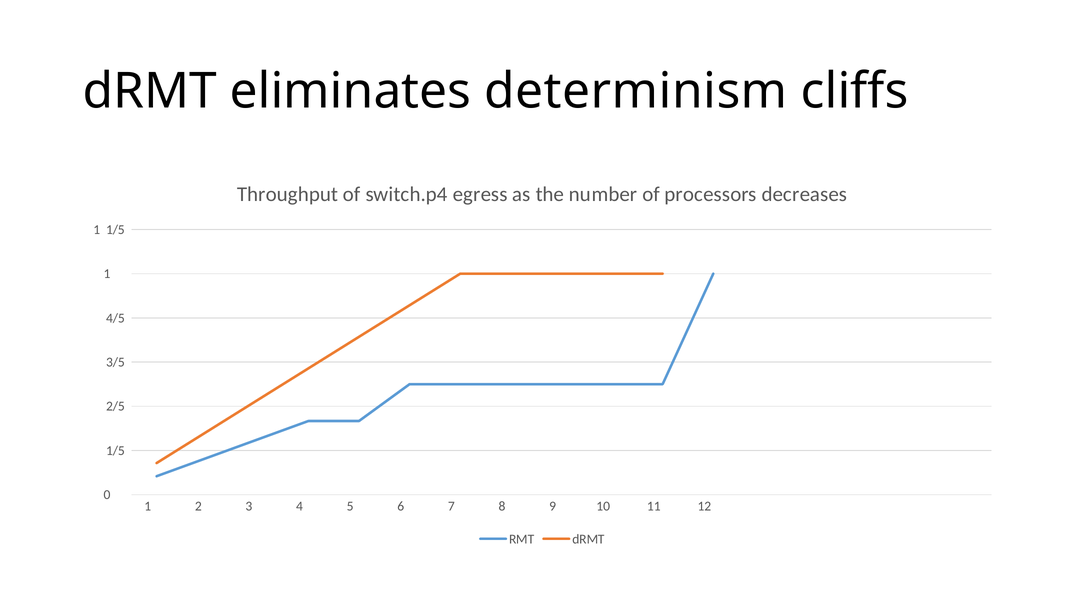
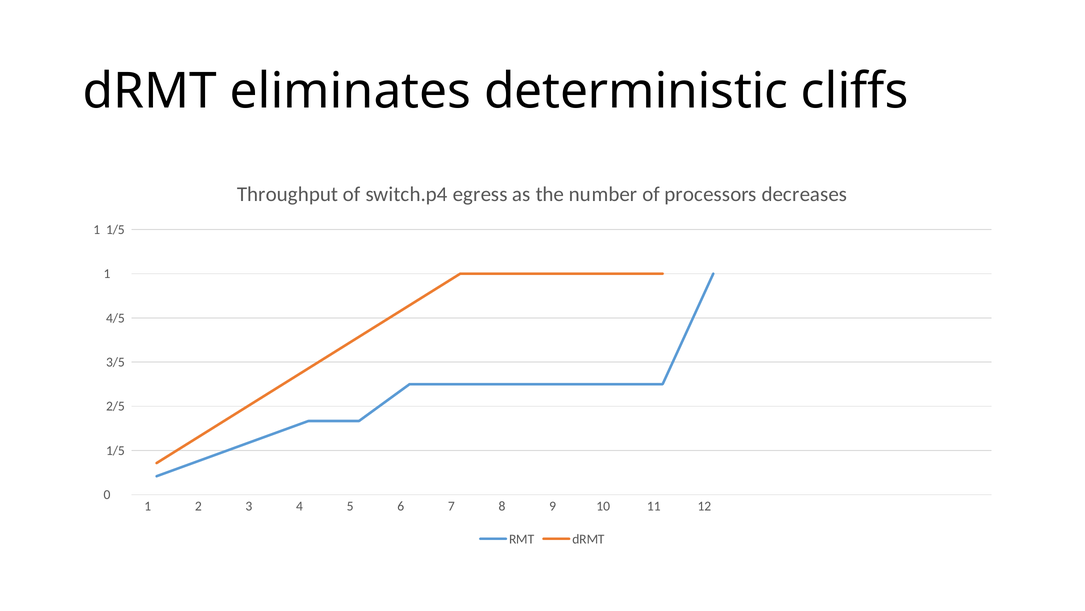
determinism: determinism -> deterministic (636, 91)
